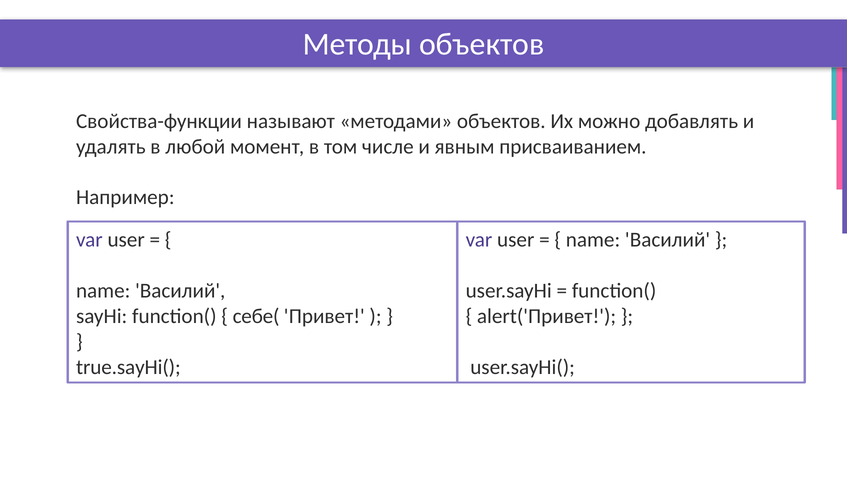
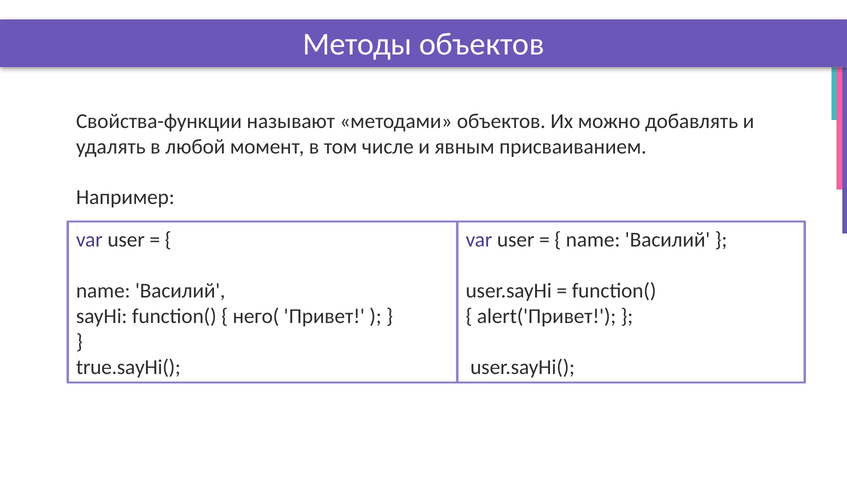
себе(: себе( -> него( (256, 316)
